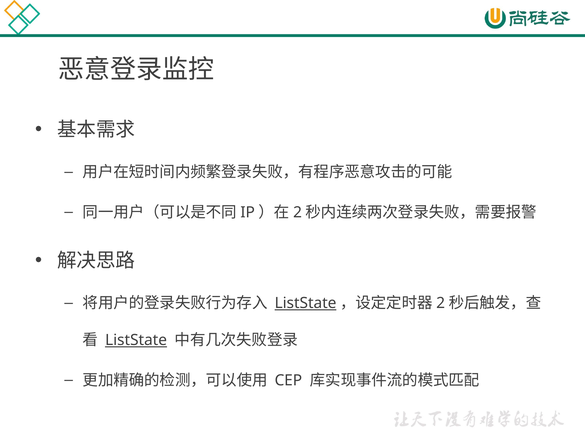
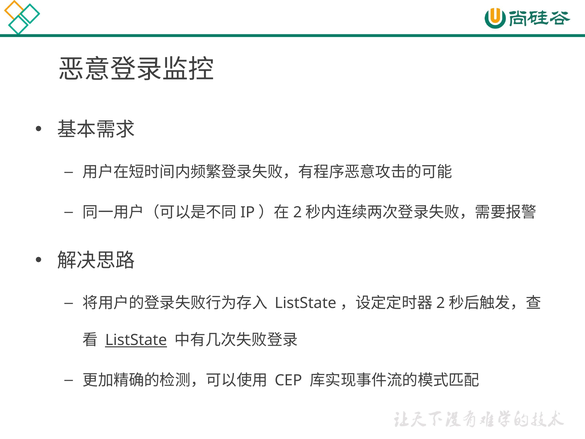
ListState underline: present -> none (306, 303)
